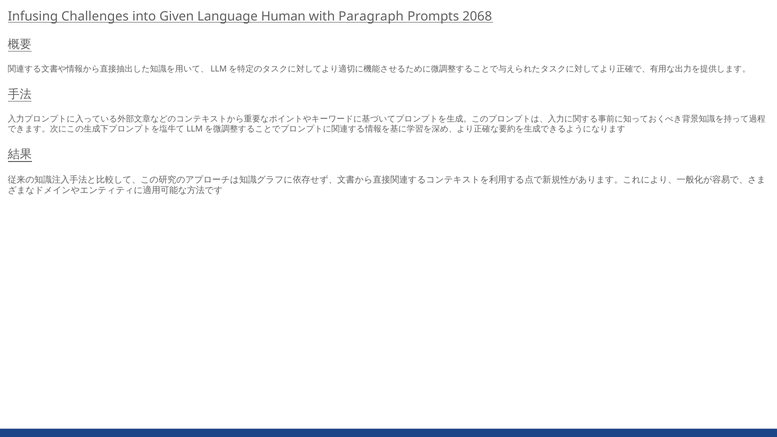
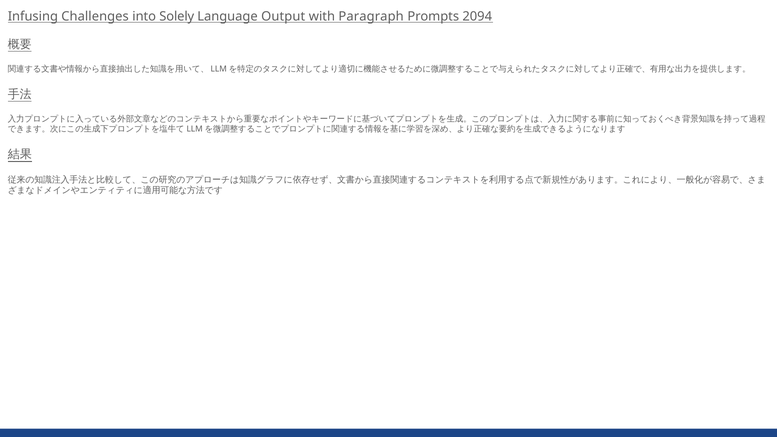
Given: Given -> Solely (177, 16)
Human: Human -> Output (283, 16)
2068: 2068 -> 2094 (477, 16)
